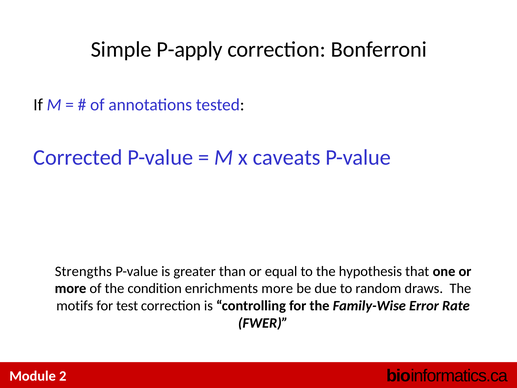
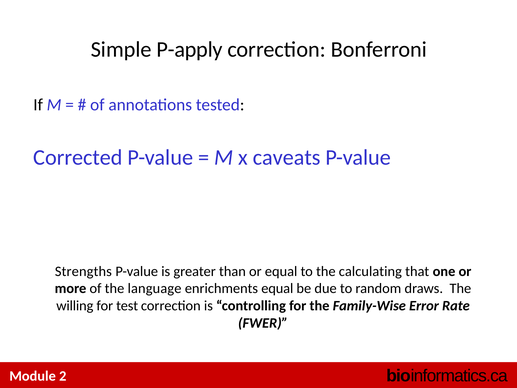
hypothesis: hypothesis -> calculating (370, 271)
condition: condition -> language (155, 288)
enrichments more: more -> equal (277, 288)
motifs: motifs -> willing (75, 306)
